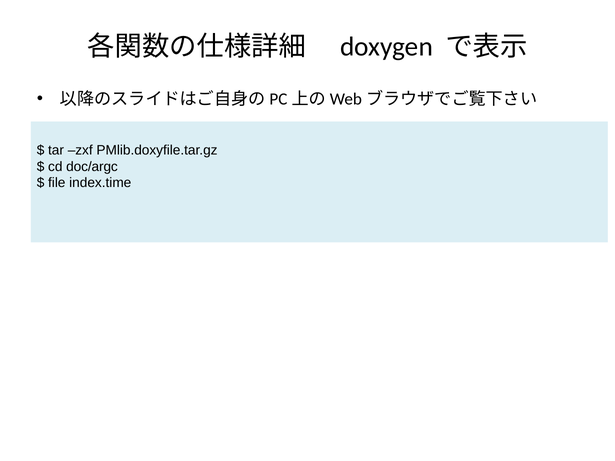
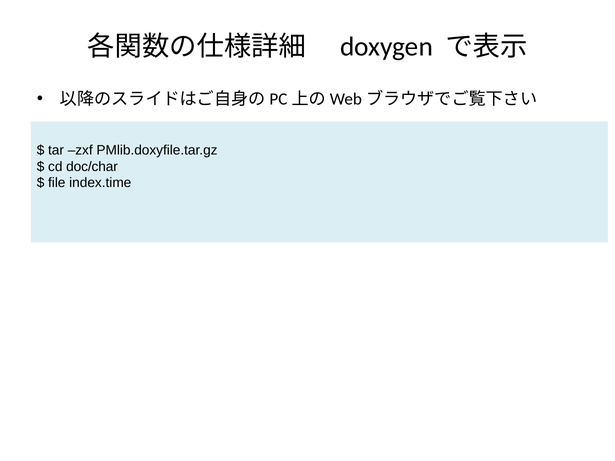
doc/argc: doc/argc -> doc/char (92, 167)
